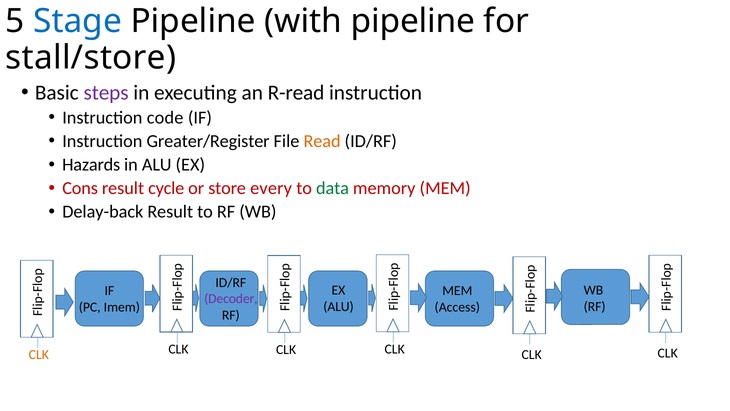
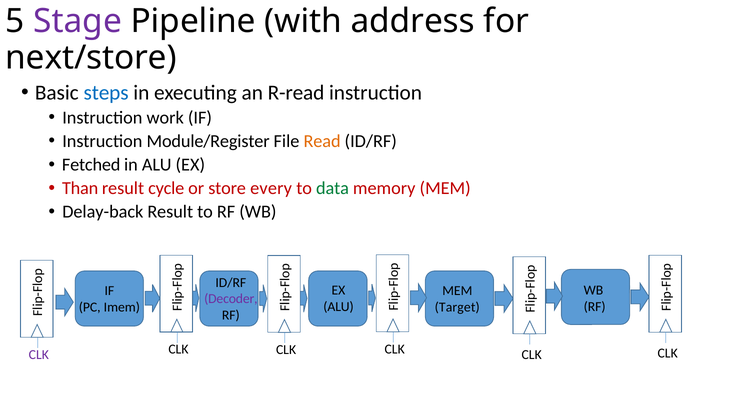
Stage colour: blue -> purple (78, 21)
with pipeline: pipeline -> address (413, 21)
stall/store: stall/store -> next/store (91, 58)
steps colour: purple -> blue (106, 92)
code: code -> work (165, 118)
Greater/Register: Greater/Register -> Module/Register (208, 141)
Hazards: Hazards -> Fetched (91, 165)
Cons: Cons -> Than (80, 188)
Access: Access -> Target (457, 307)
CLK colour: orange -> purple (39, 354)
